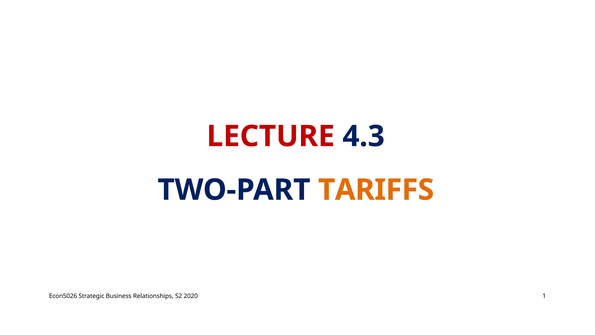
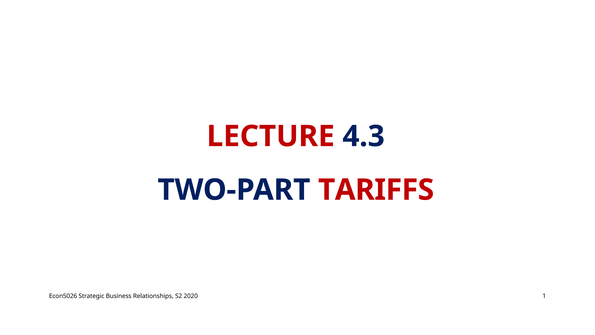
TARIFFS colour: orange -> red (376, 190)
